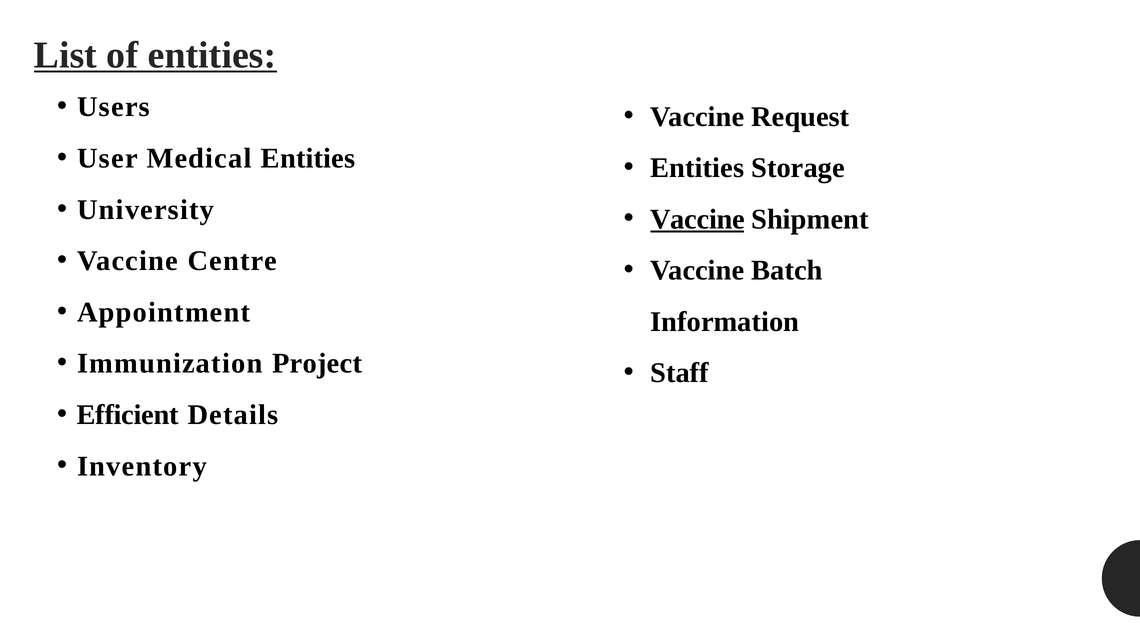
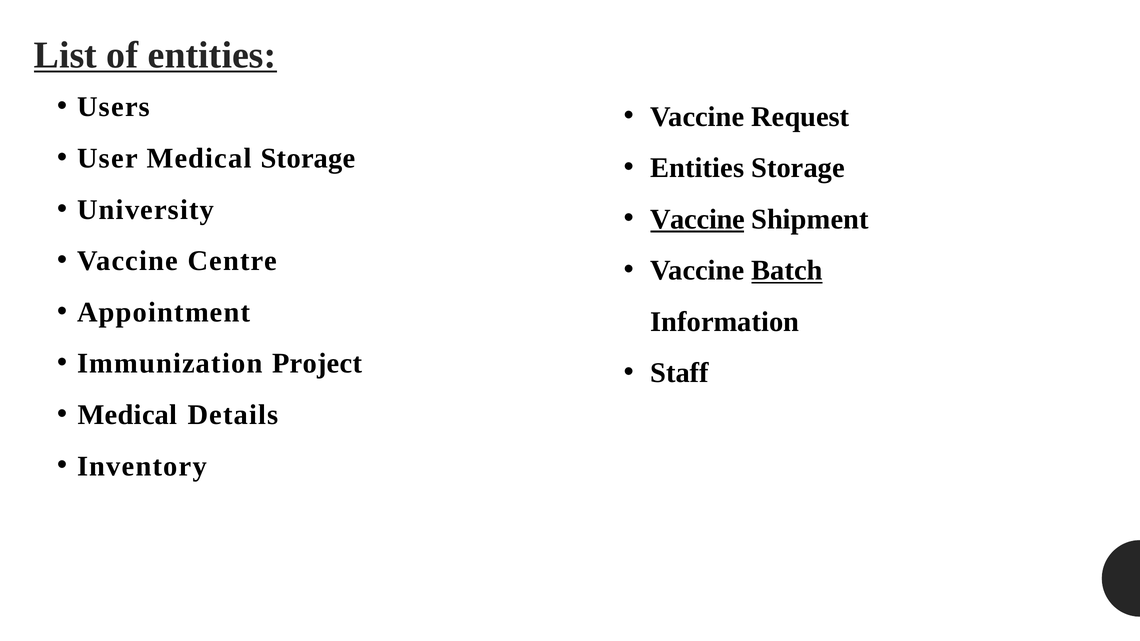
Medical Entities: Entities -> Storage (308, 158)
Batch underline: none -> present (787, 271)
Efficient: Efficient -> Medical (128, 415)
